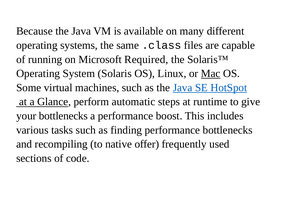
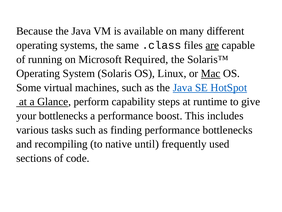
are underline: none -> present (212, 45)
automatic: automatic -> capability (134, 102)
offer: offer -> until (147, 144)
